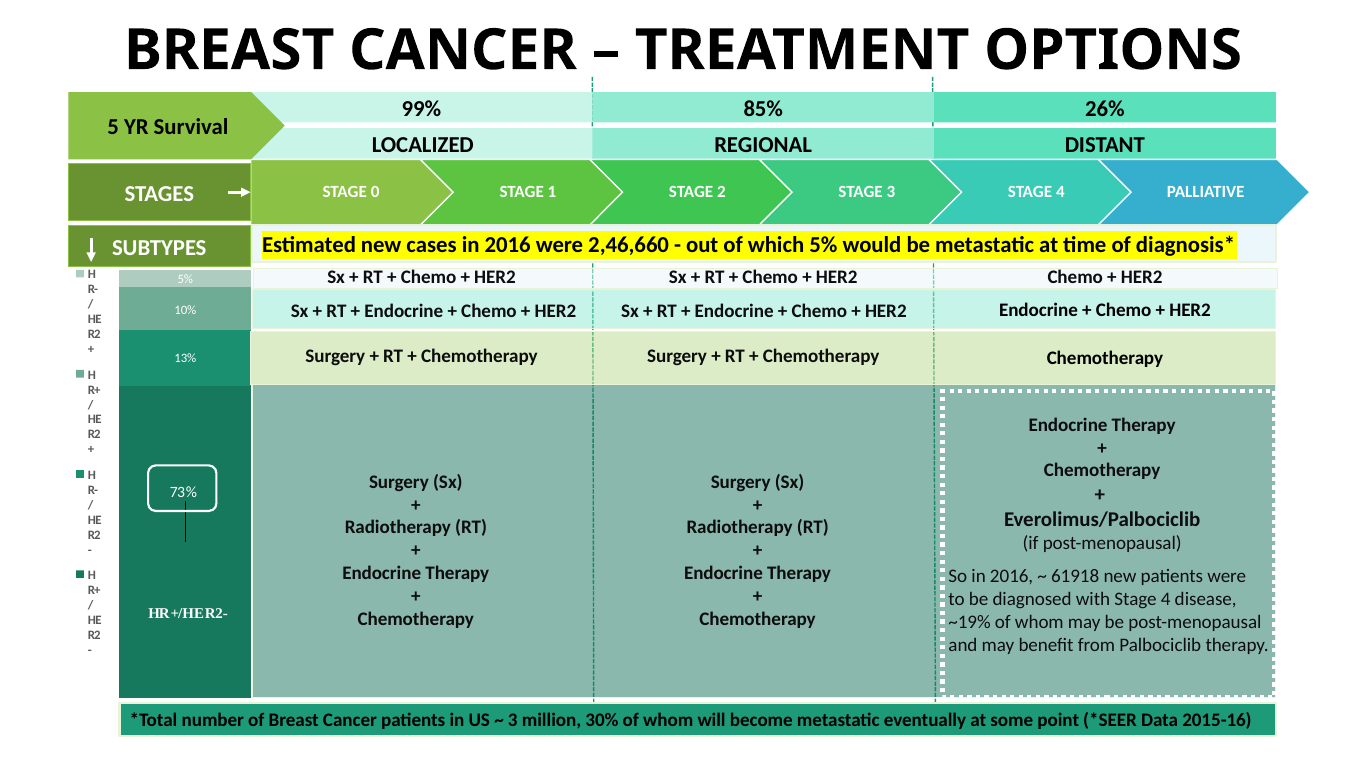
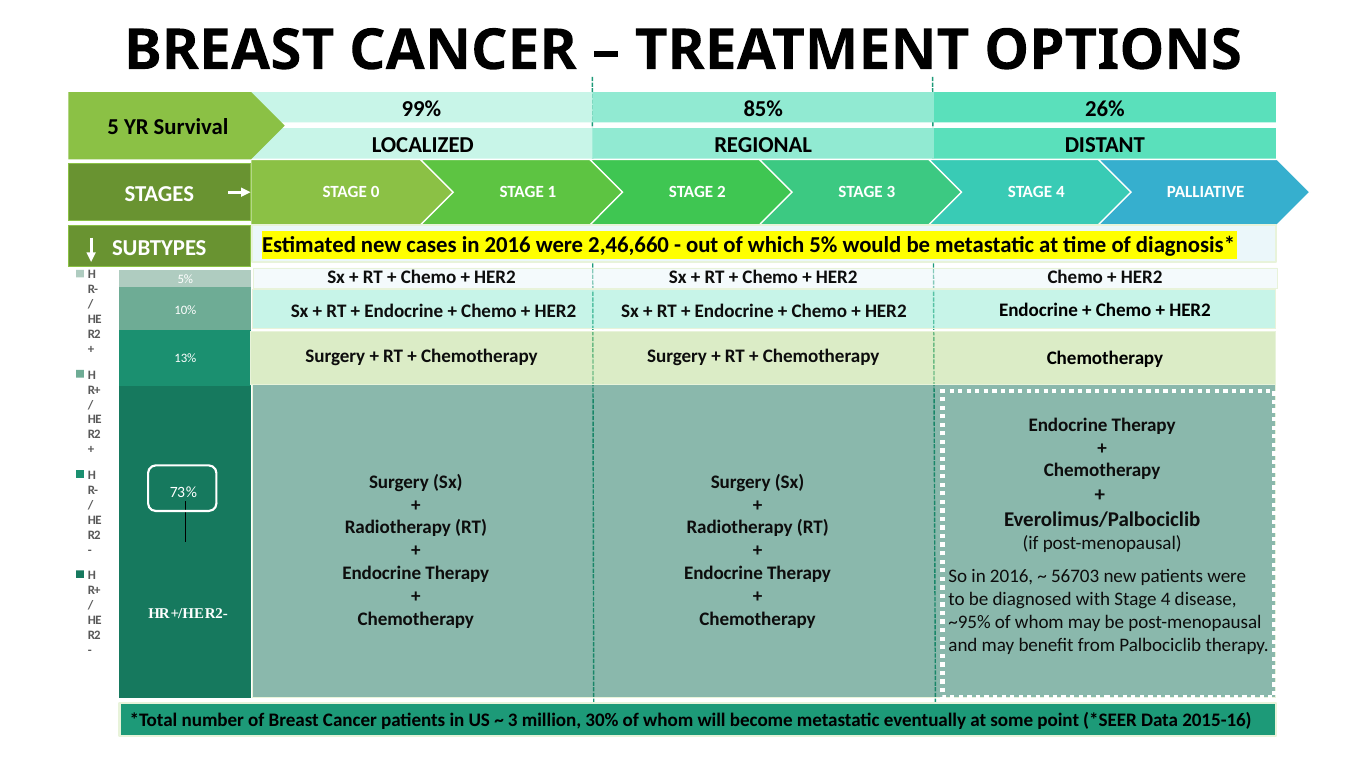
61918: 61918 -> 56703 (1075, 576)
~19%: ~19% -> ~95% (970, 622)
